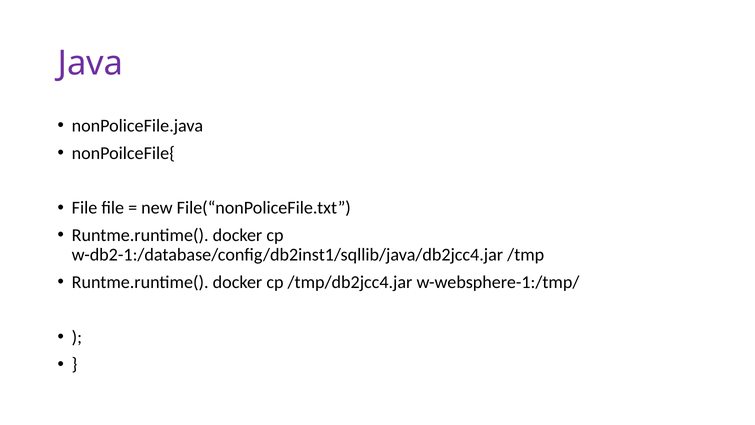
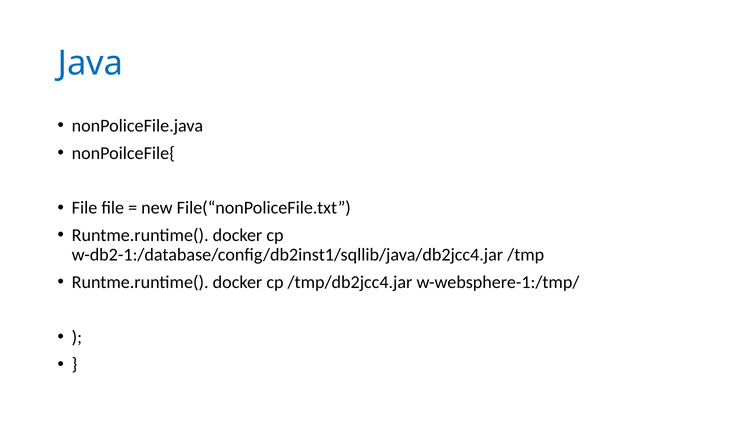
Java colour: purple -> blue (90, 63)
